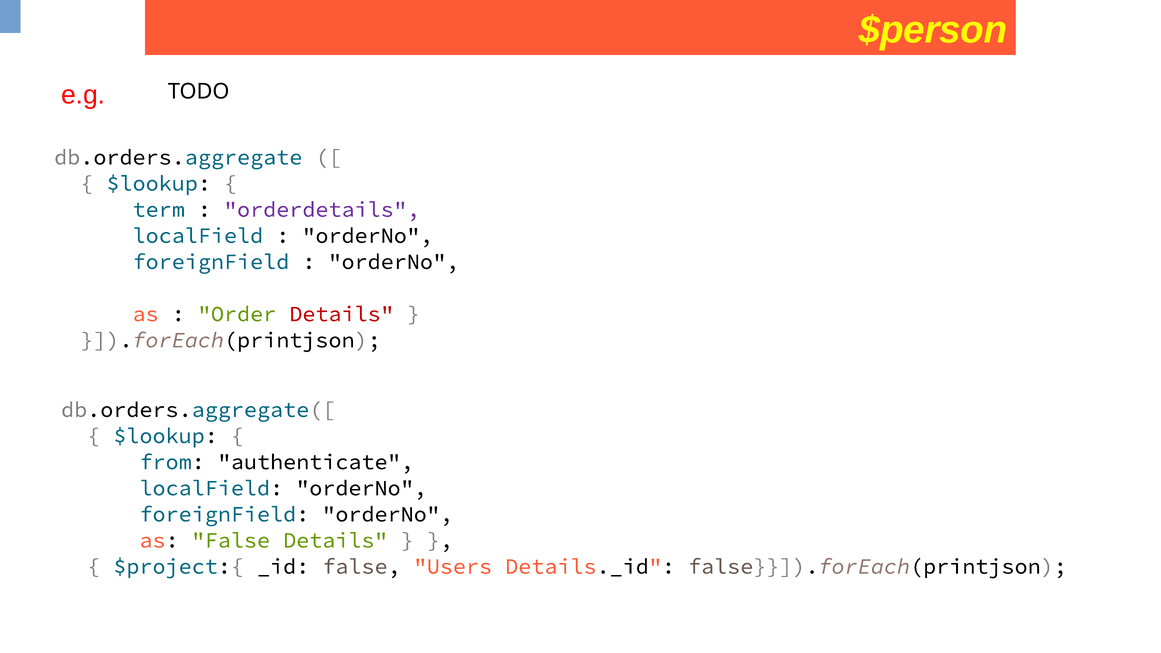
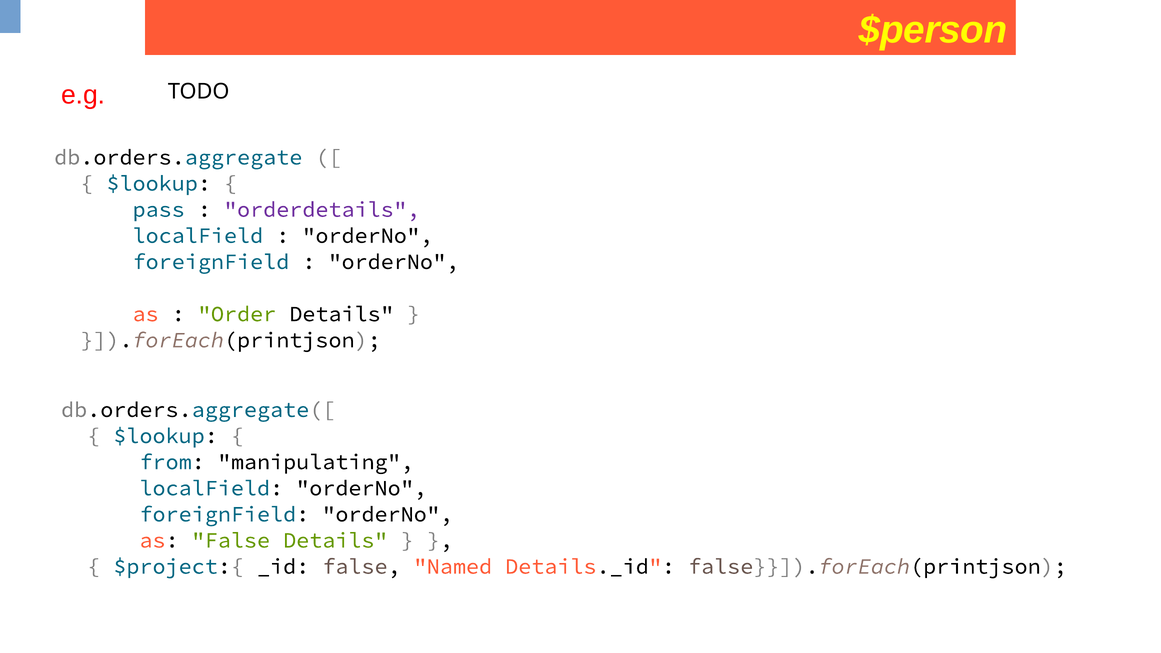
term: term -> pass (159, 210)
Details colour: red -> black (342, 314)
authenticate: authenticate -> manipulating (316, 462)
Users: Users -> Named (453, 567)
